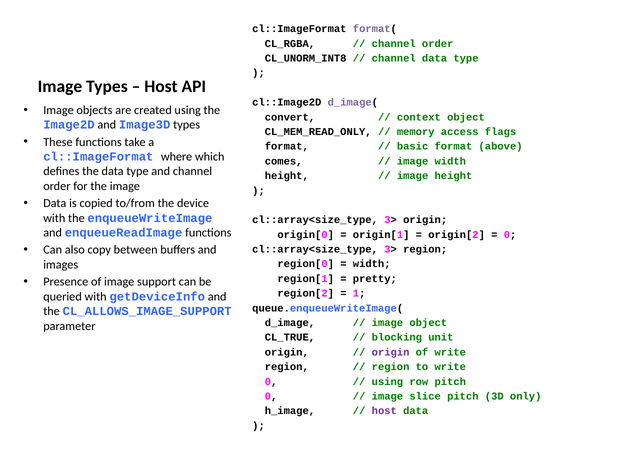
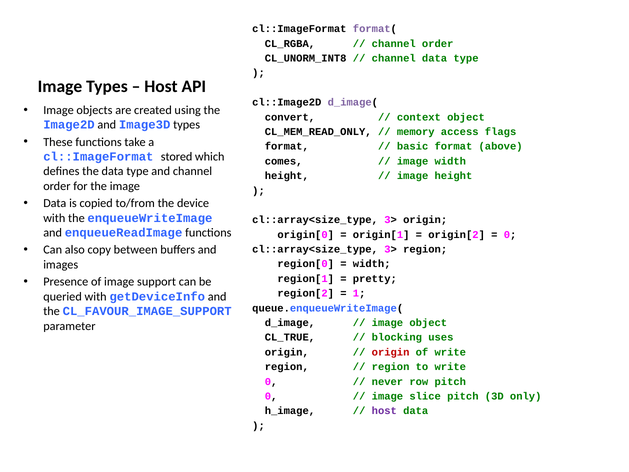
where: where -> stored (177, 157)
CL_ALLOWS_IMAGE_SUPPORT: CL_ALLOWS_IMAGE_SUPPORT -> CL_FAVOUR_IMAGE_SUPPORT (147, 311)
unit: unit -> uses (441, 337)
origin colour: purple -> red (391, 352)
using: using -> never (387, 381)
